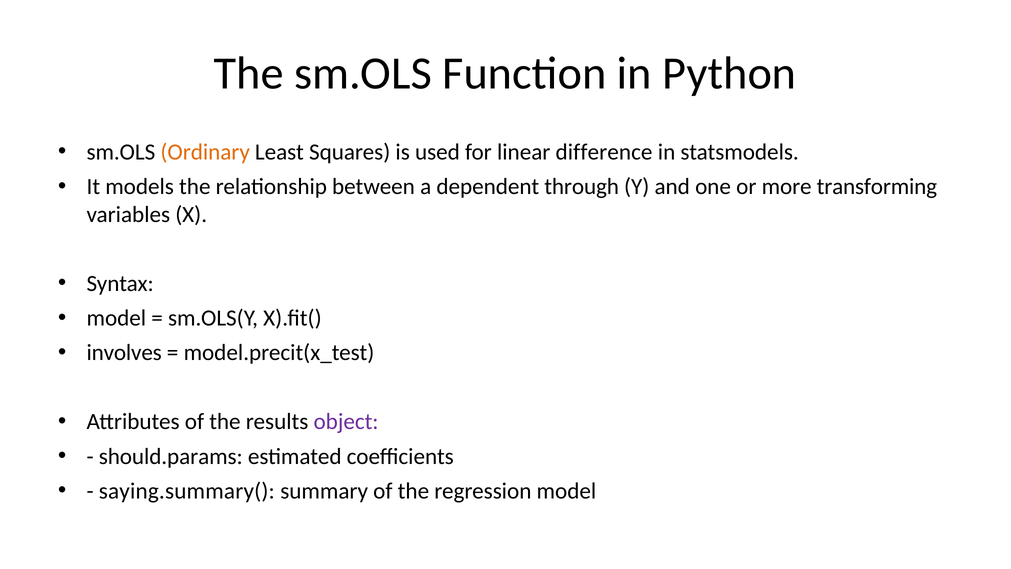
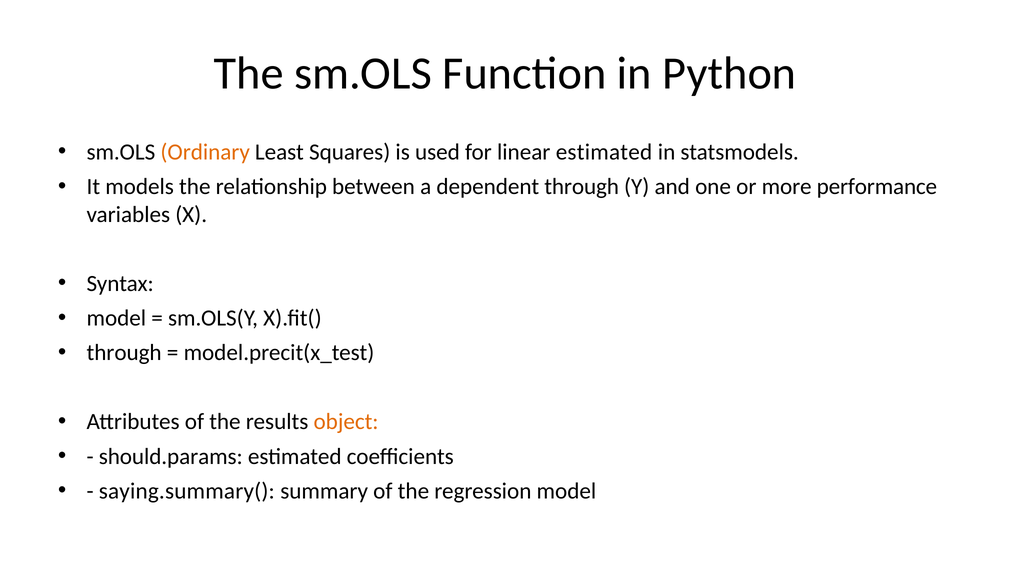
linear difference: difference -> estimated (604, 152)
transforming: transforming -> performance (877, 187)
involves: involves -> through (124, 352)
object colour: purple -> orange (346, 422)
